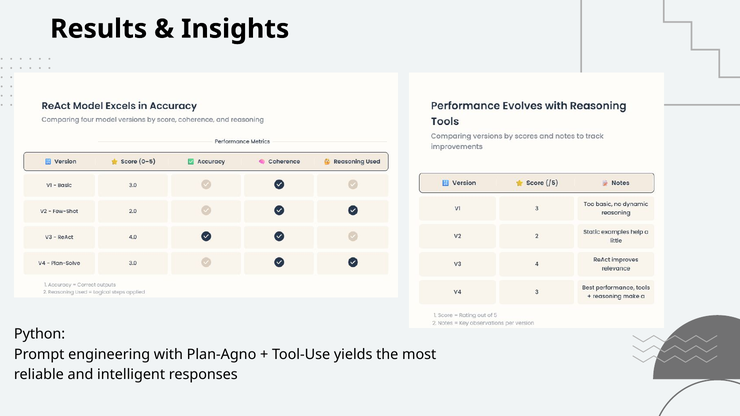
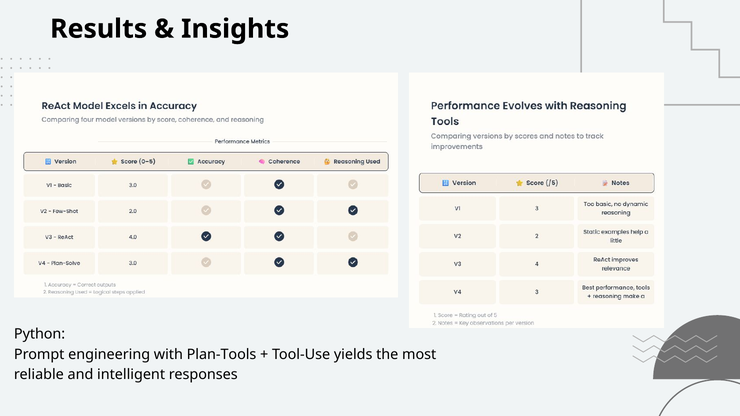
Plan-Agno: Plan-Agno -> Plan-Tools (222, 355)
